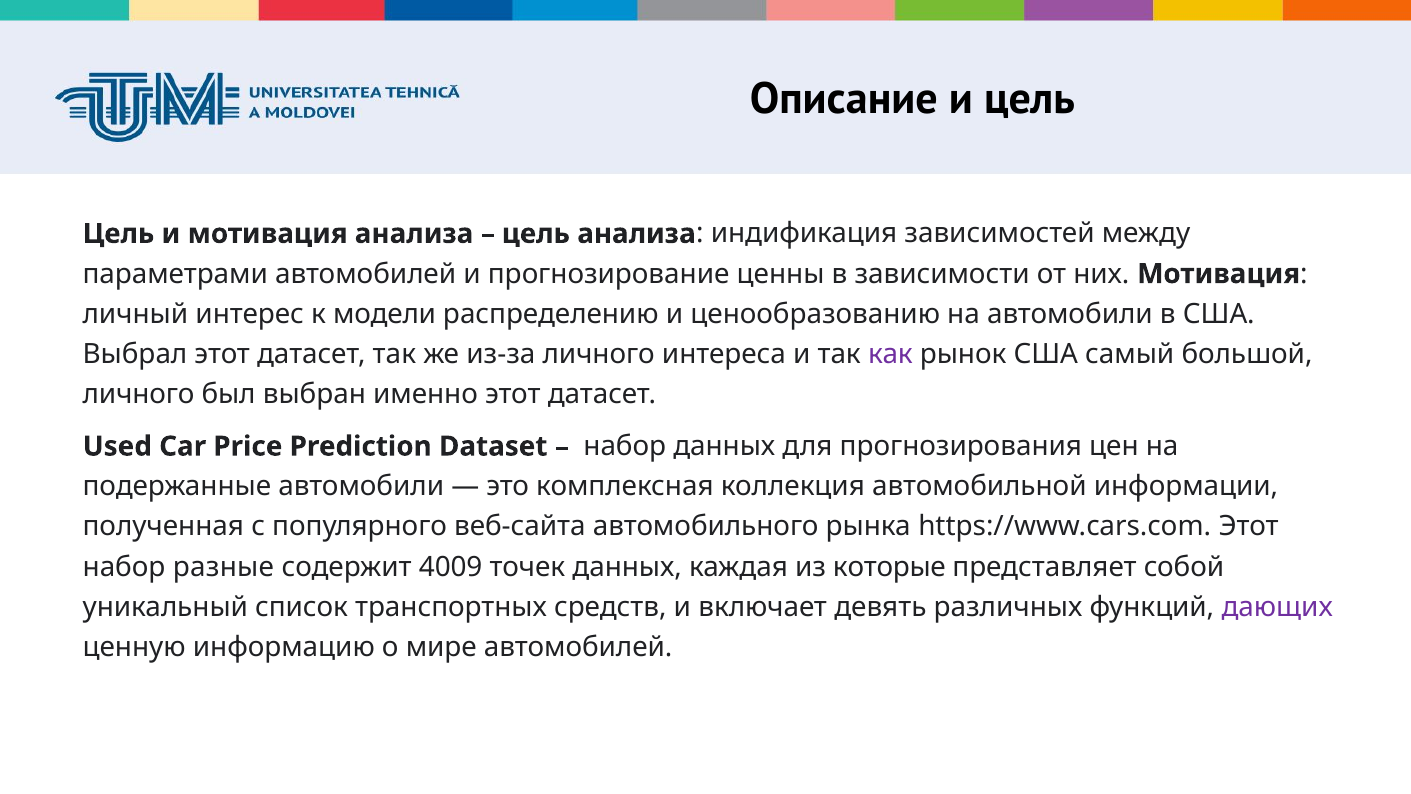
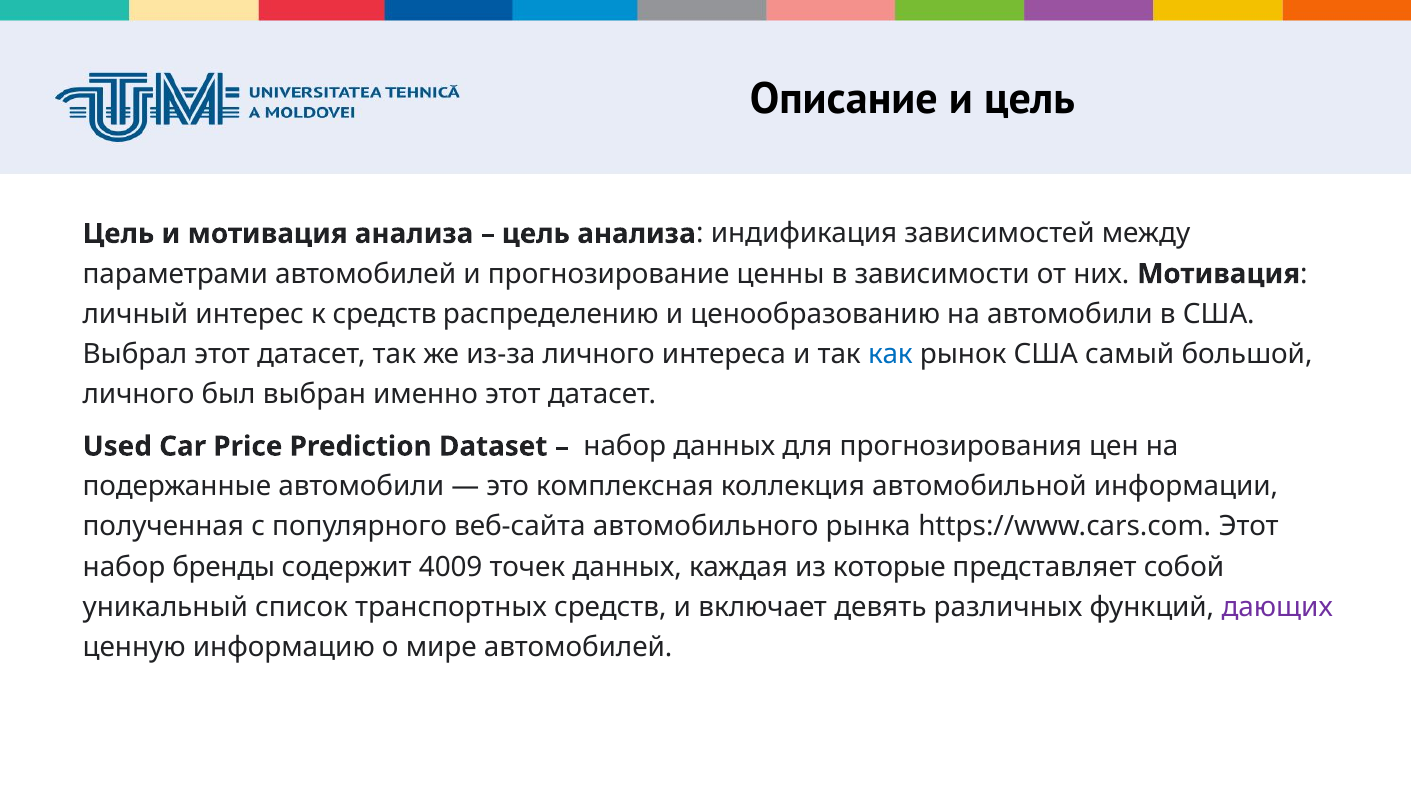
к модели: модели -> средств (385, 314)
как colour: purple -> blue (890, 354)
разные: разные -> бренды (224, 567)
